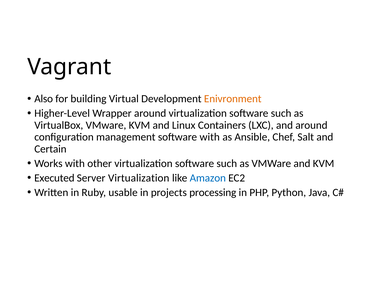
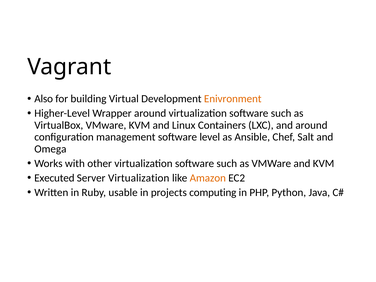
software with: with -> level (210, 137)
Certain: Certain -> Omega (50, 149)
Amazon colour: blue -> orange (208, 178)
processing: processing -> computing (213, 192)
